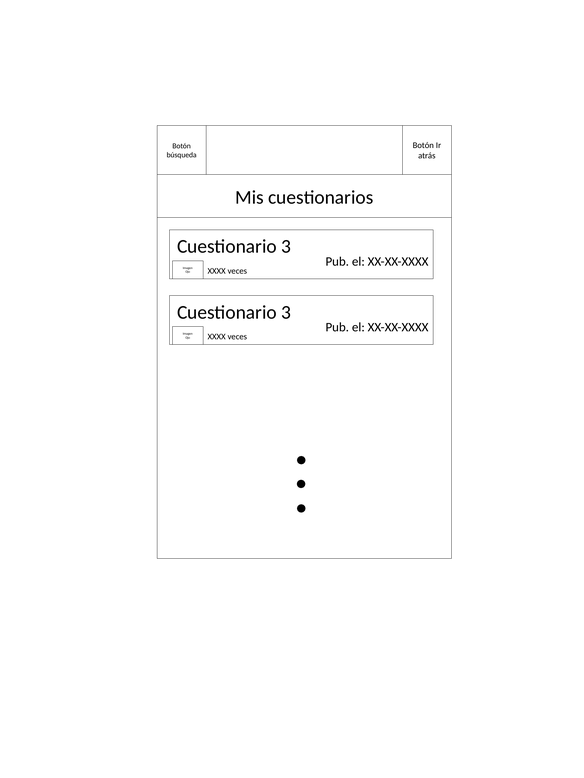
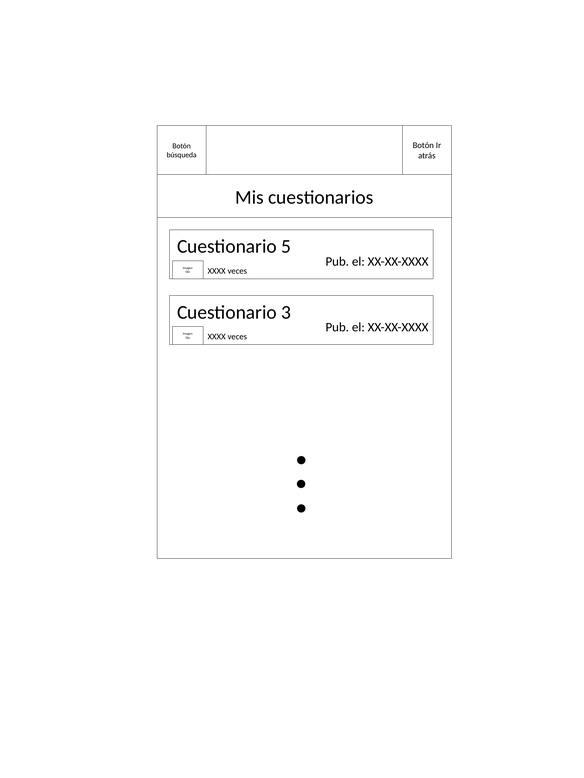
3: 3 -> 5 (286, 247)
